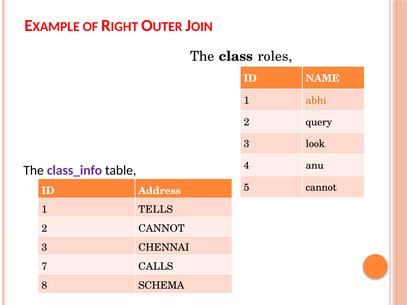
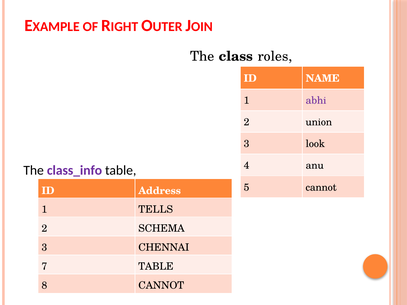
abhi colour: orange -> purple (316, 101)
query: query -> union (319, 122)
2 CANNOT: CANNOT -> SCHEMA (162, 229)
7 CALLS: CALLS -> TABLE (156, 267)
8 SCHEMA: SCHEMA -> CANNOT (161, 286)
